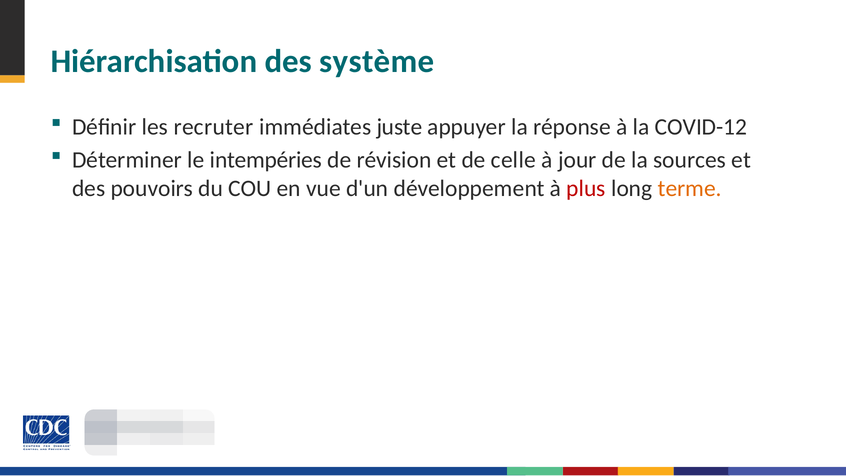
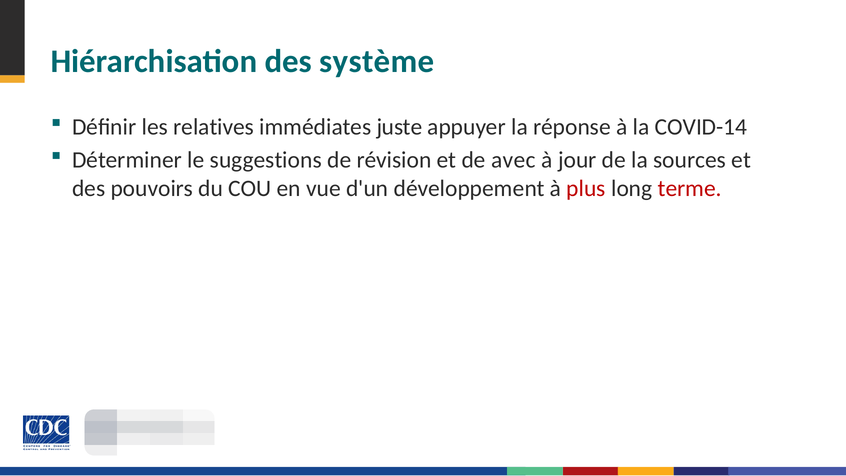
recruter: recruter -> relatives (214, 127)
COVID-12: COVID-12 -> COVID-14 (701, 127)
intempéries: intempéries -> suggestions (266, 160)
celle: celle -> avec (513, 160)
terme colour: orange -> red (690, 188)
